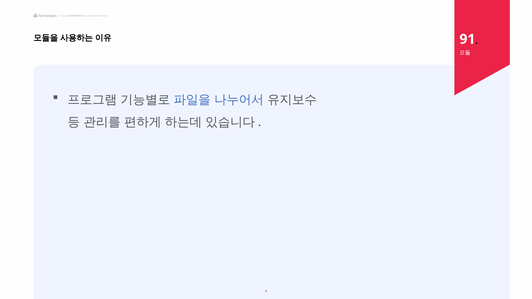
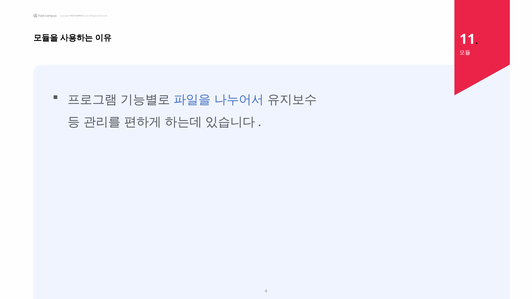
91: 91 -> 11 (467, 39)
